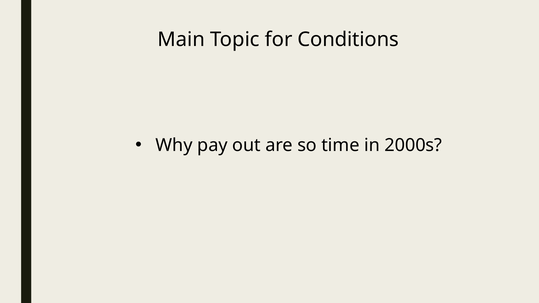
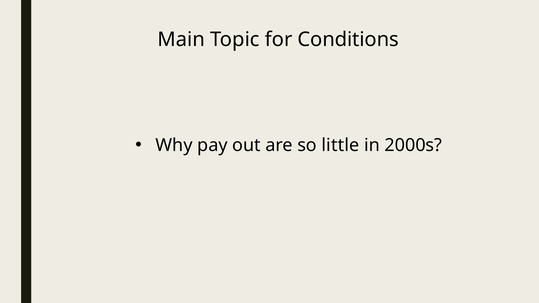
time: time -> little (340, 145)
